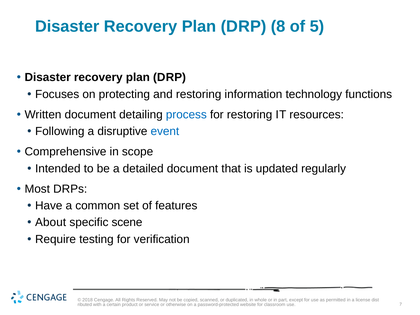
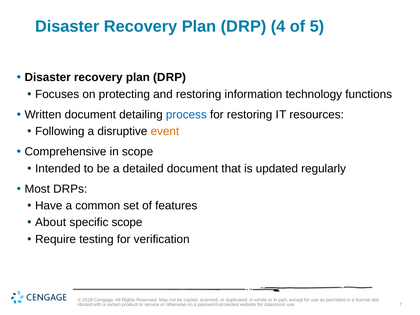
8: 8 -> 4 (278, 27)
event colour: blue -> orange (165, 131)
specific scene: scene -> scope (127, 222)
